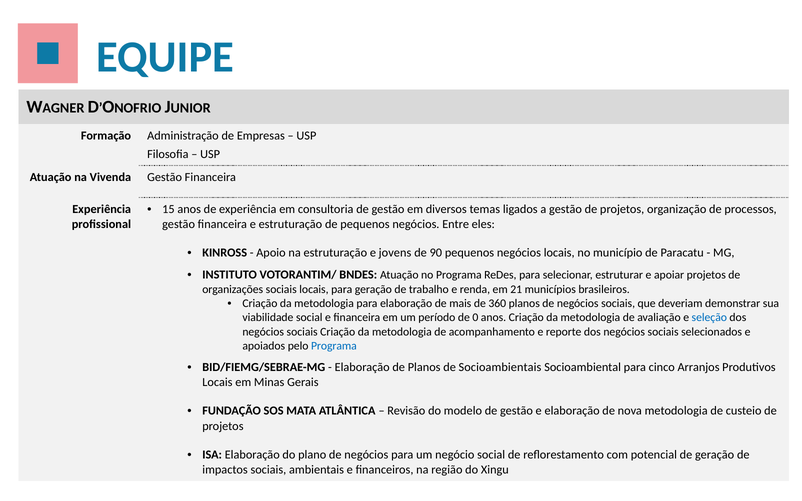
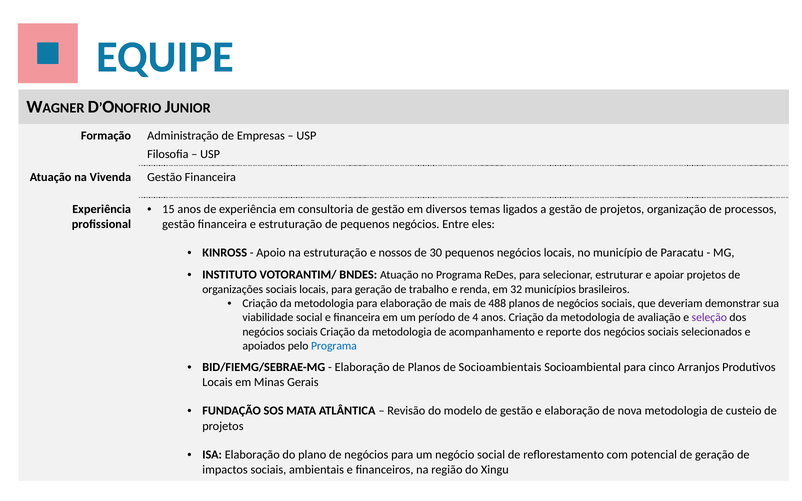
jovens: jovens -> nossos (395, 253)
90: 90 -> 30 (436, 253)
21: 21 -> 32 (516, 289)
360: 360 -> 488 (497, 304)
0: 0 -> 4 (475, 318)
seleção colour: blue -> purple (709, 318)
